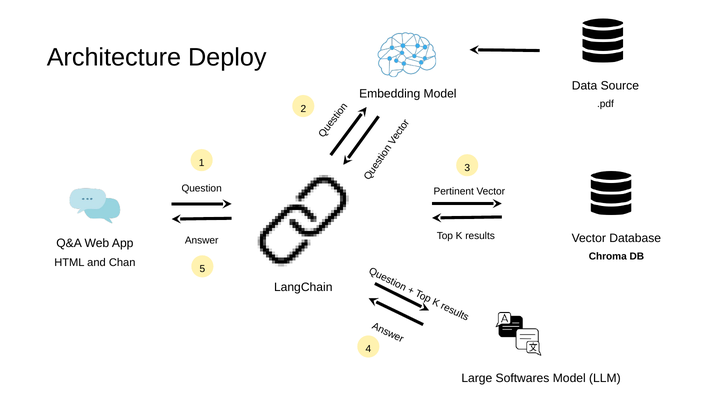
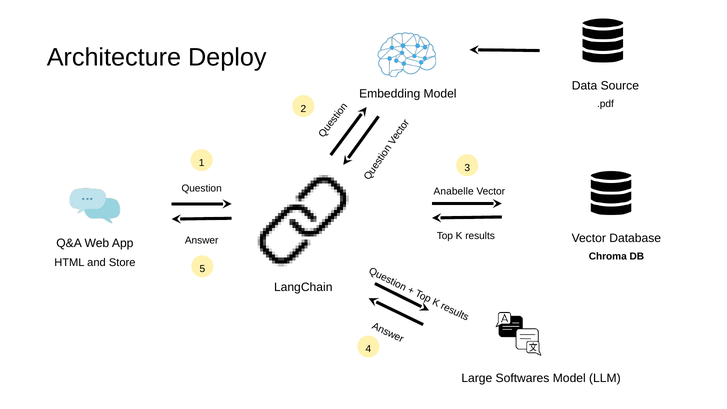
Pertinent: Pertinent -> Anabelle (454, 191)
Chan: Chan -> Store (122, 262)
